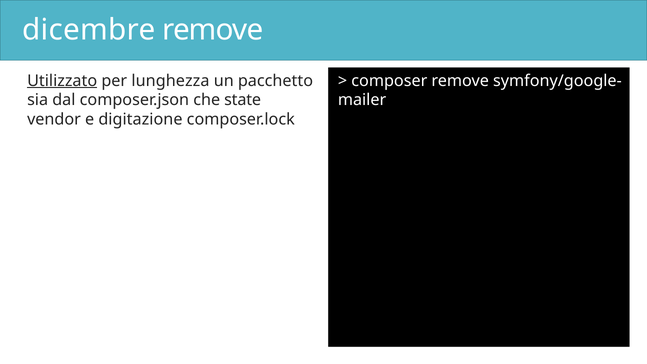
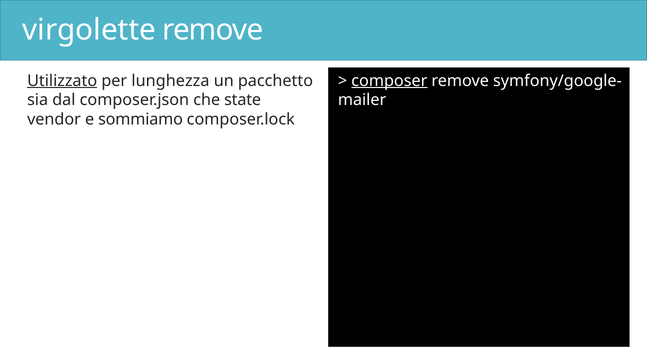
dicembre: dicembre -> virgolette (89, 30)
composer underline: none -> present (389, 81)
digitazione: digitazione -> sommiamo (141, 120)
